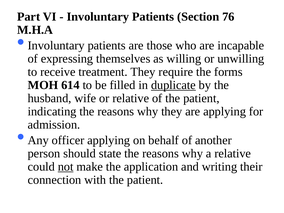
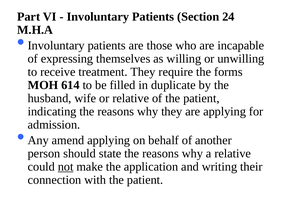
76: 76 -> 24 (228, 17)
duplicate underline: present -> none (173, 85)
officer: officer -> amend (68, 140)
